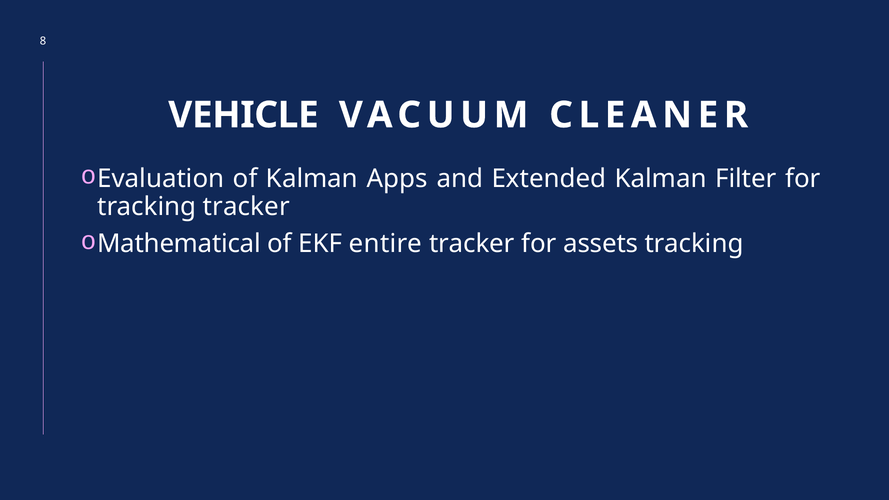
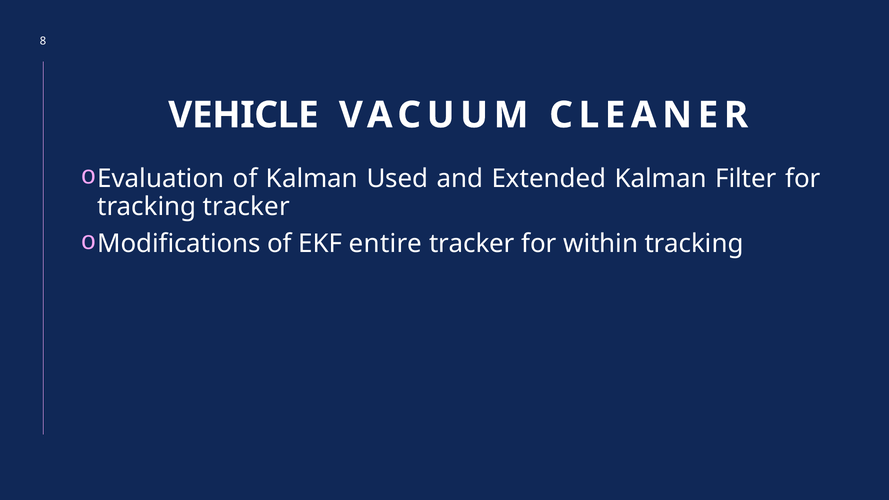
Apps: Apps -> Used (397, 179)
Mathematical: Mathematical -> Modifications (179, 244)
assets: assets -> within (601, 244)
